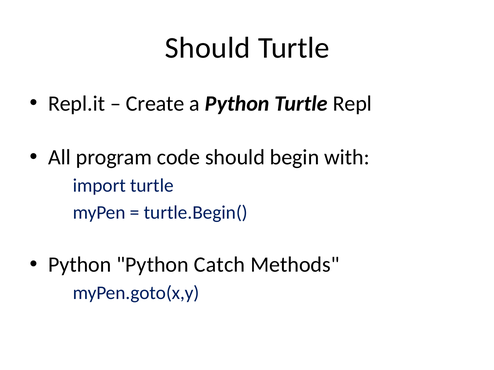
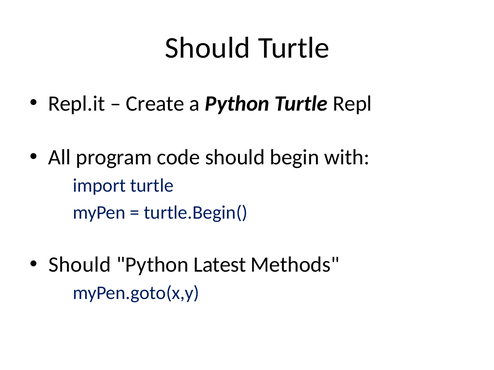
Python: Python -> Should (80, 265)
Catch: Catch -> Latest (220, 265)
